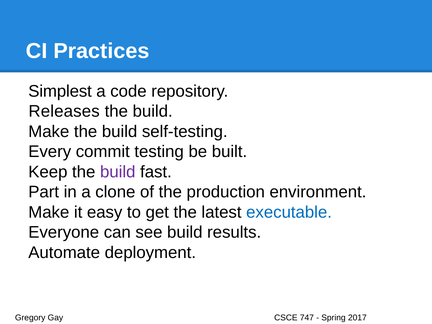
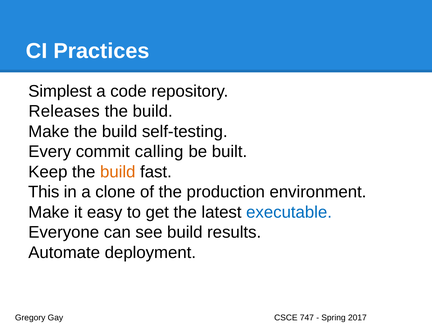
testing: testing -> calling (159, 152)
build colour: purple -> orange (118, 172)
Part: Part -> This (44, 192)
